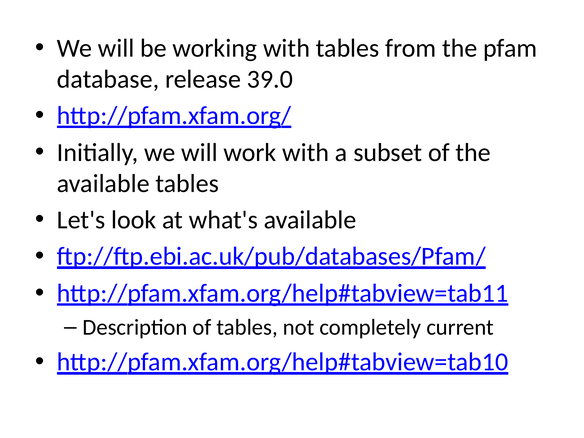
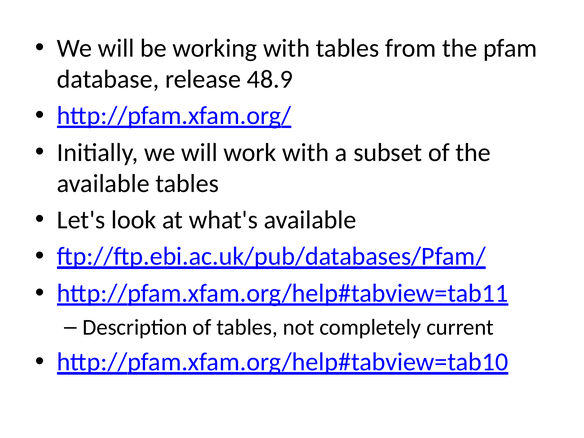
39.0: 39.0 -> 48.9 (270, 79)
